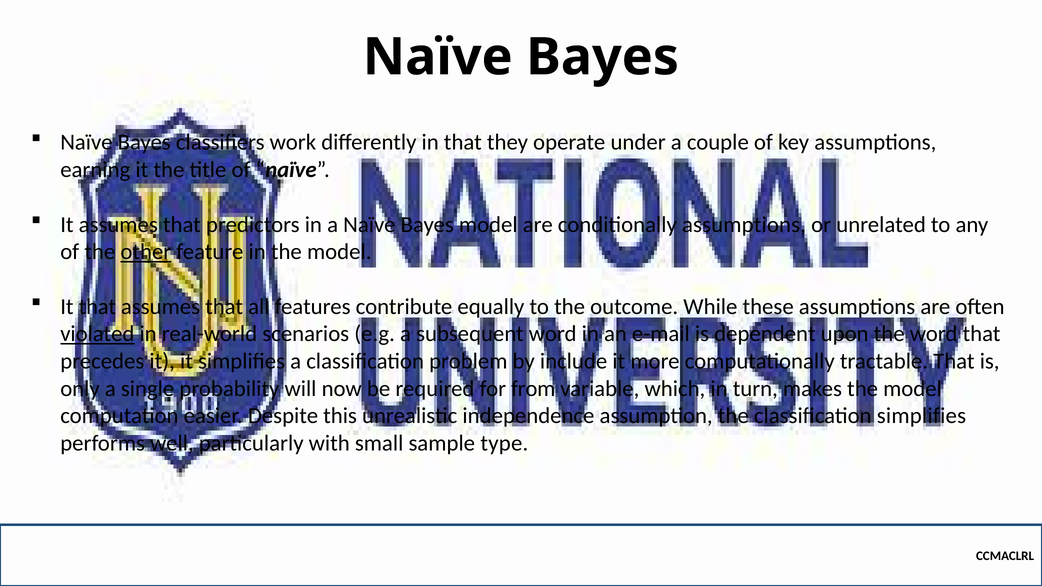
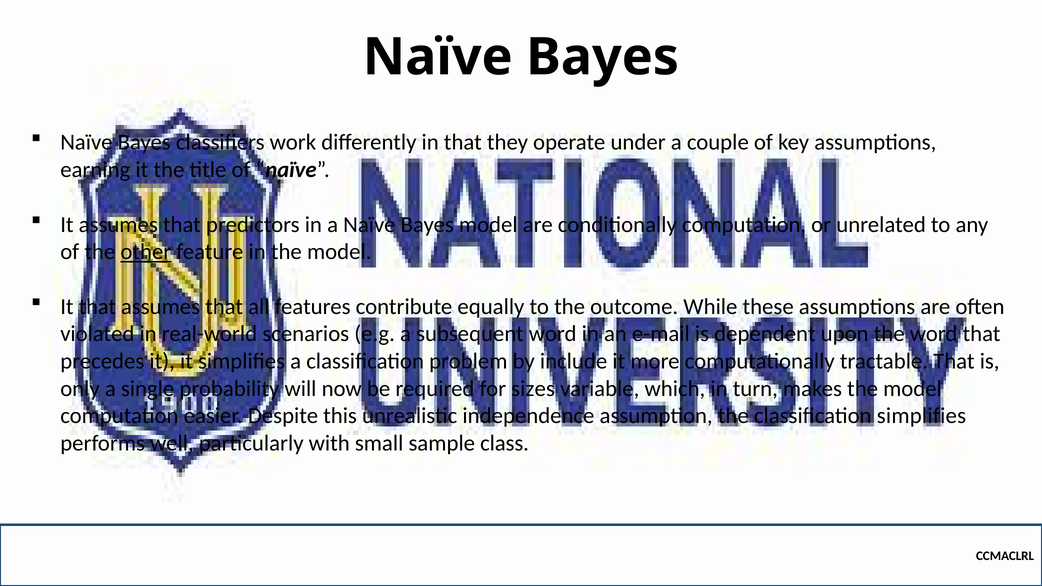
conditionally assumptions: assumptions -> computation (744, 225)
violated underline: present -> none (97, 334)
from: from -> sizes (533, 389)
type: type -> class (505, 443)
